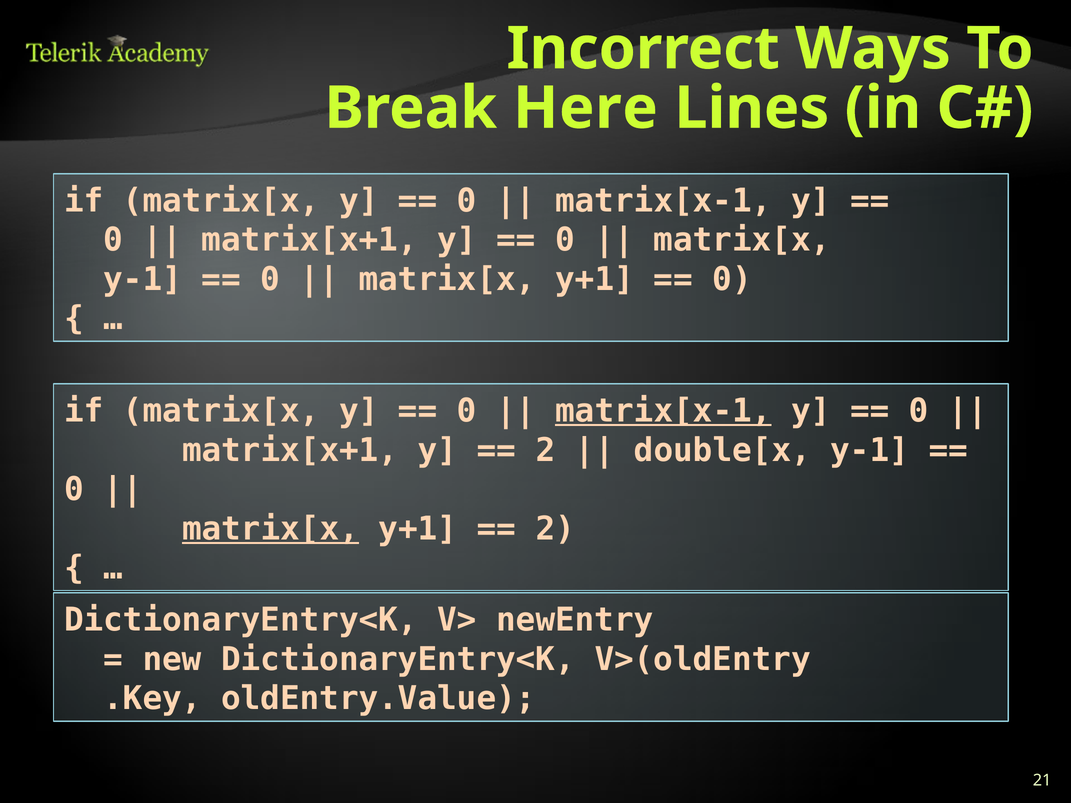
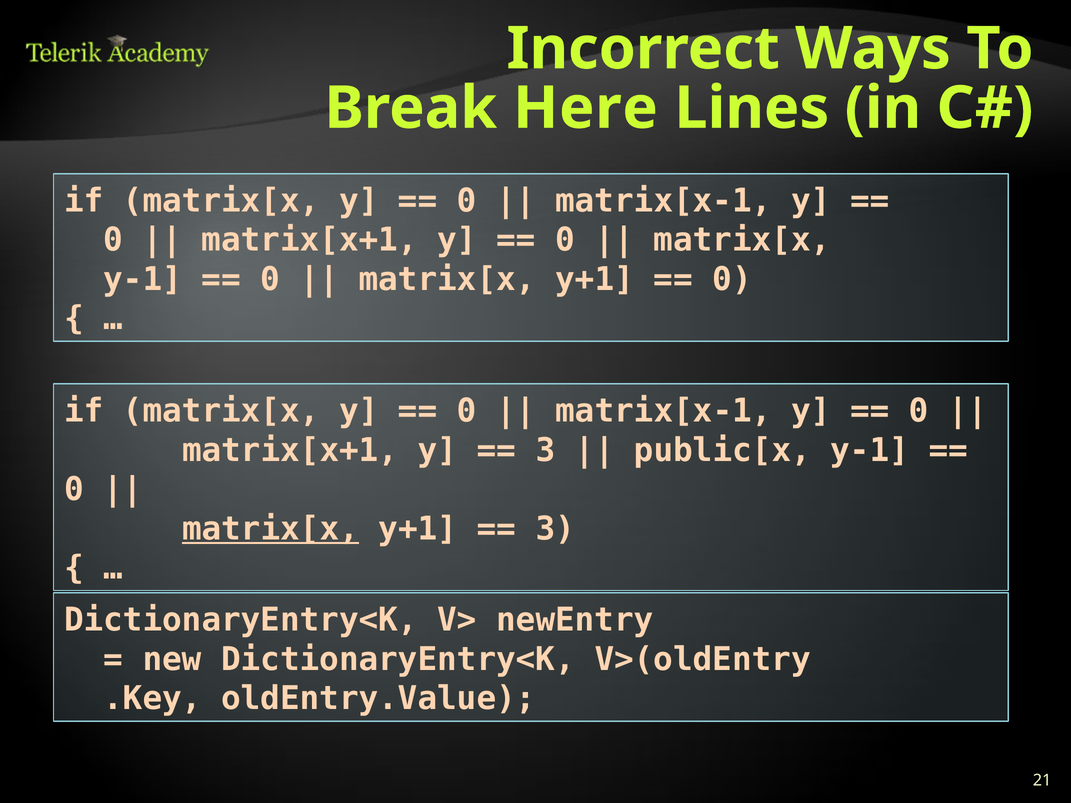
matrix[x-1 underline: present -> none (663, 411)
2: 2 -> 3 (546, 450)
double[x: double[x -> public[x (722, 450)
2: 2 -> 3 (555, 529)
